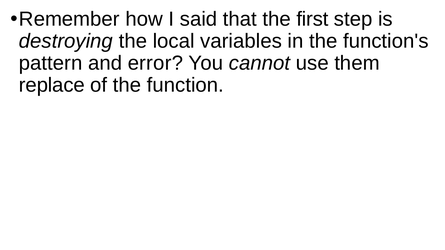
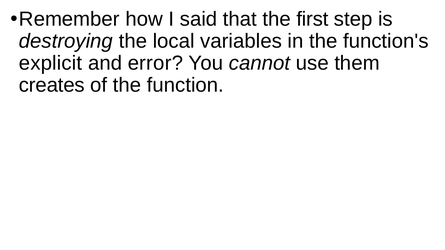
pattern: pattern -> explicit (51, 63)
replace: replace -> creates (52, 85)
